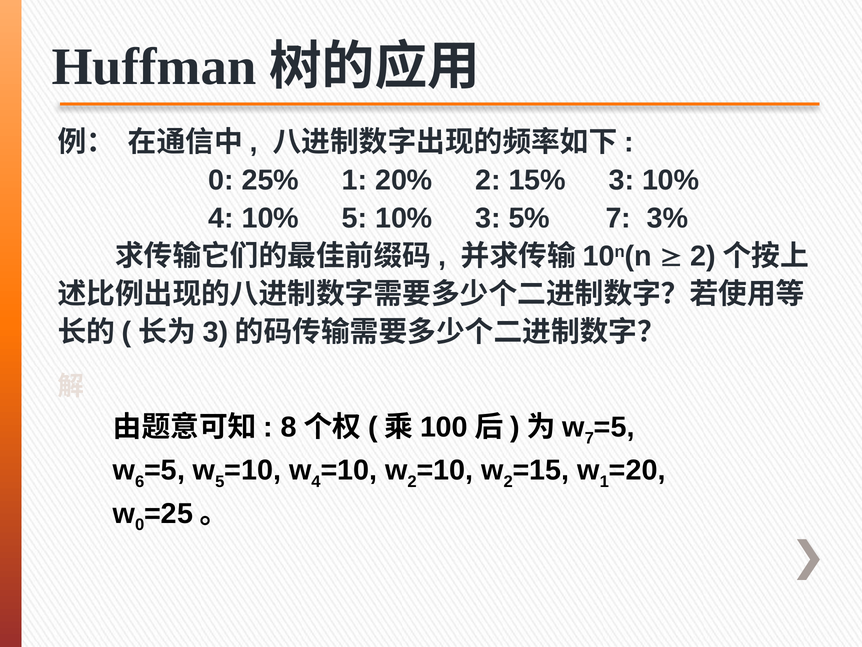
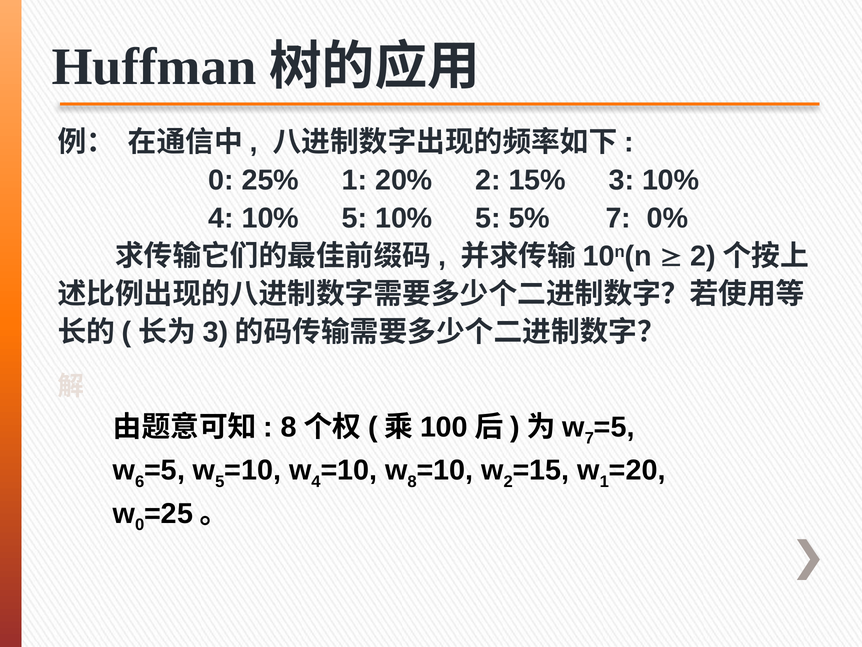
5 10% 3: 3 -> 5 (488, 218)
3%: 3% -> 0% (668, 218)
2: 2 -> 8 (412, 481)
